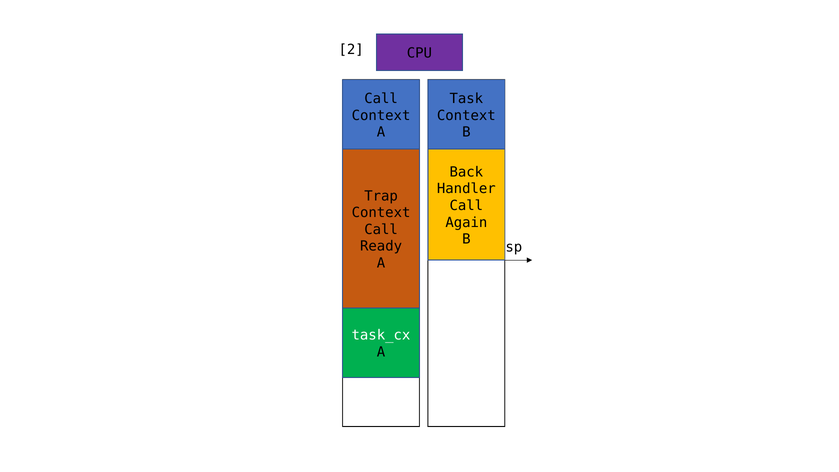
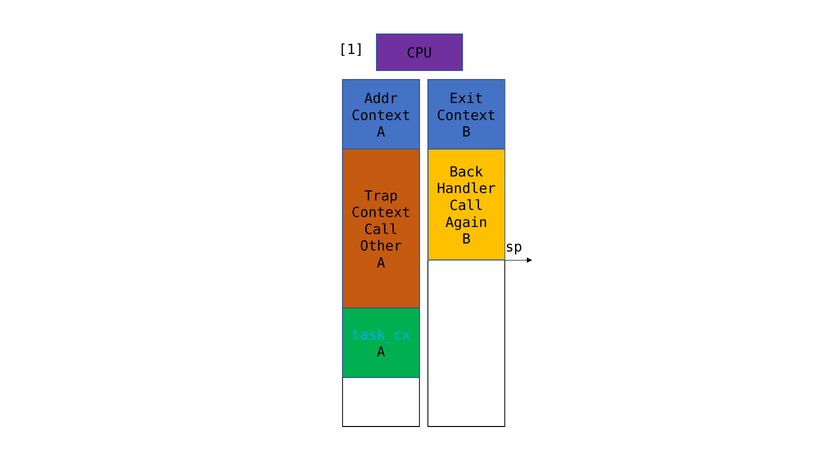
2: 2 -> 1 (351, 49)
Call: Call -> Addr (381, 99)
Task: Task -> Exit (466, 99)
Ready: Ready -> Other (381, 246)
task_cx colour: white -> light blue (381, 335)
